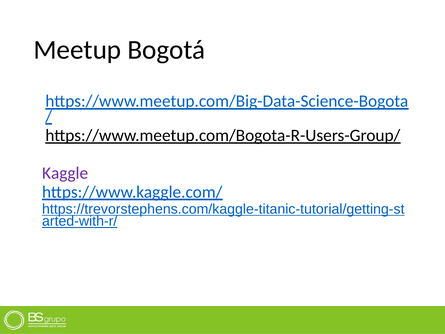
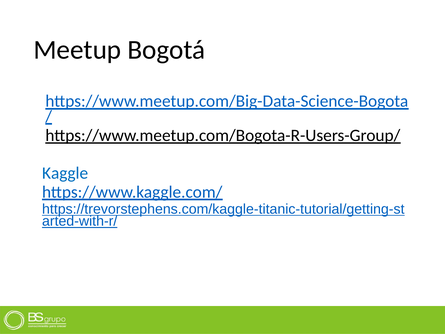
Kaggle colour: purple -> blue (65, 173)
